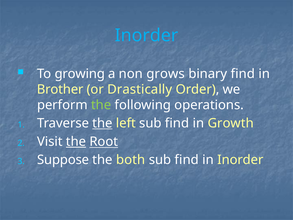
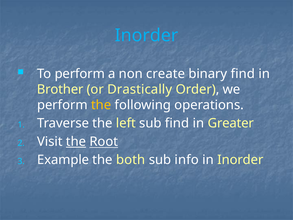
To growing: growing -> perform (80, 74)
grows: grows -> create (166, 74)
the colour: light green -> yellow (101, 105)
the underline: present -> none (102, 123)
Growth: Growth -> Greater (231, 123)
Suppose: Suppose -> Example (63, 160)
find: find -> info (187, 160)
